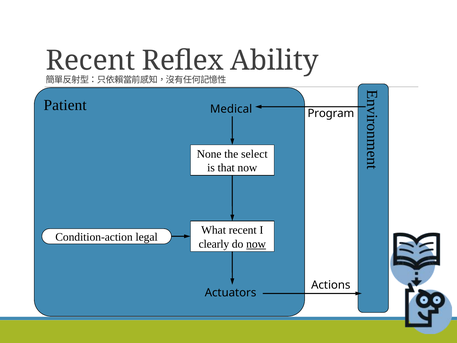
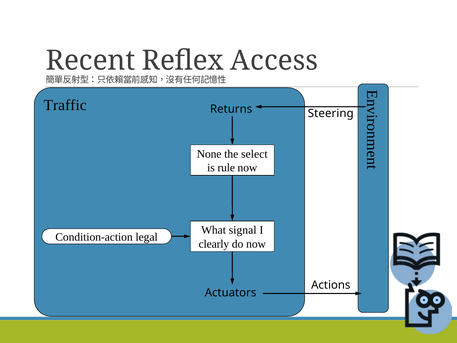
Ability: Ability -> Access (274, 61)
Patient: Patient -> Traffic (65, 105)
Medical: Medical -> Returns (231, 109)
Program: Program -> Steering (331, 113)
that: that -> rule (226, 168)
What recent: recent -> signal (243, 230)
now underline: present -> none (256, 244)
